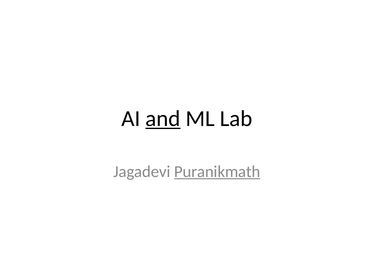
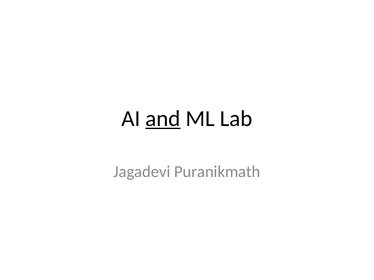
Puranikmath underline: present -> none (217, 172)
